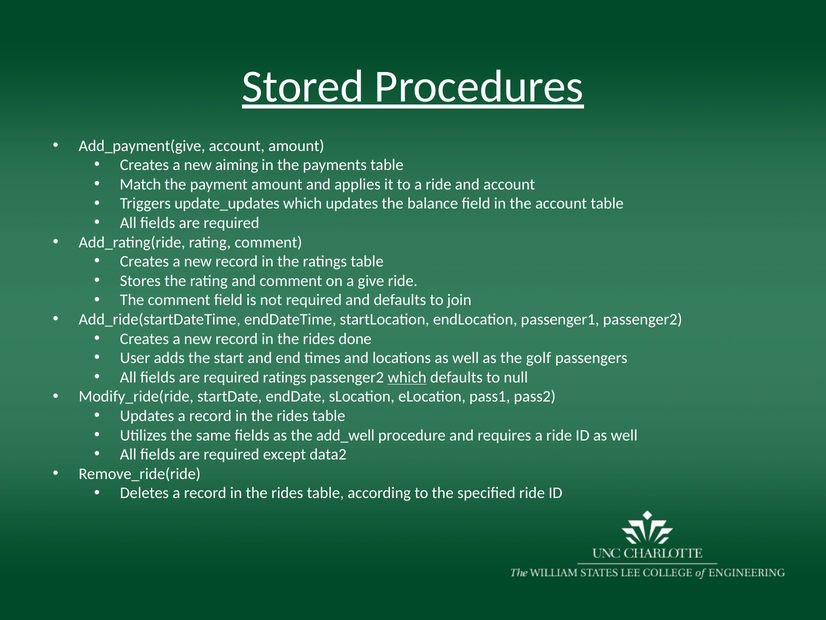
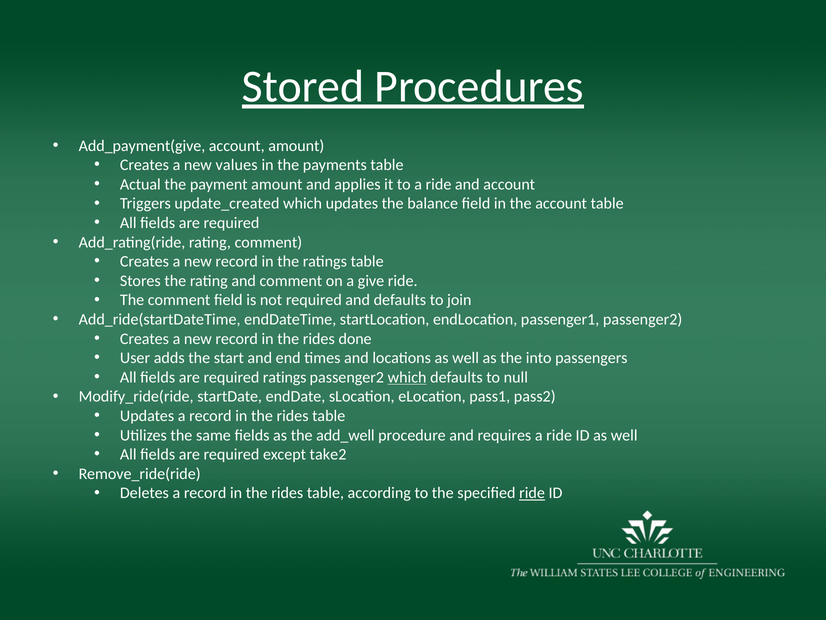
aiming: aiming -> values (237, 165)
Match: Match -> Actual (140, 184)
update_updates: update_updates -> update_created (227, 203)
golf: golf -> into (539, 358)
data2: data2 -> take2 (328, 454)
ride underline: none -> present (532, 493)
